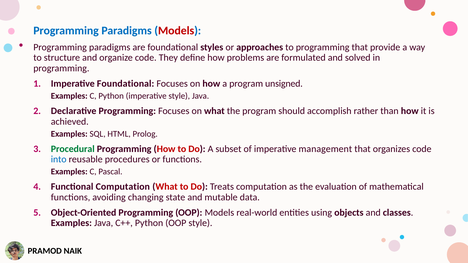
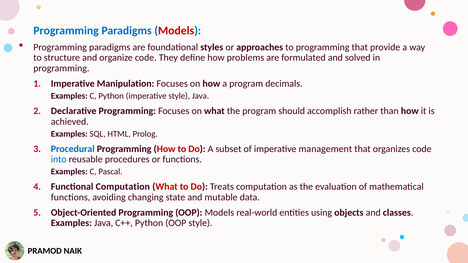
Imperative Foundational: Foundational -> Manipulation (126, 84)
unsigned: unsigned -> decimals (284, 84)
Procedural colour: green -> blue (73, 149)
